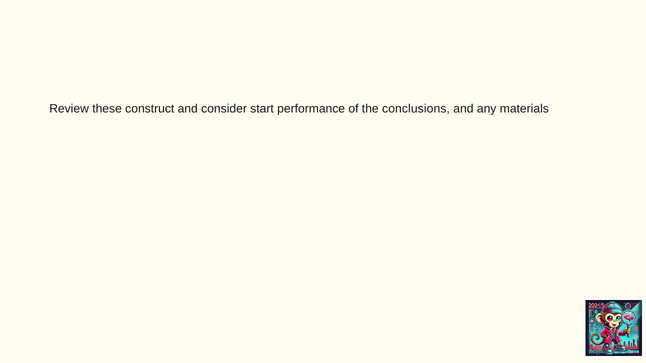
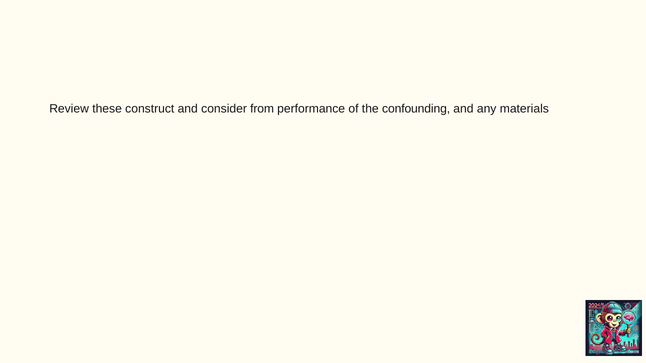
start: start -> from (262, 109)
conclusions: conclusions -> confounding (416, 109)
